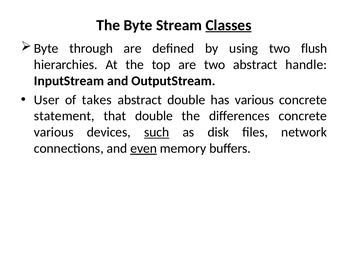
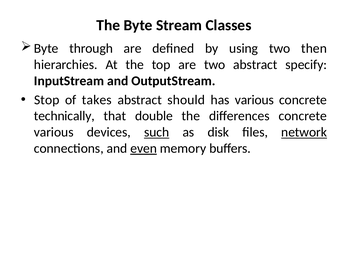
Classes underline: present -> none (228, 25)
flush: flush -> then (314, 48)
handle: handle -> specify (306, 65)
User: User -> Stop (47, 100)
abstract double: double -> should (186, 100)
statement: statement -> technically (64, 116)
network underline: none -> present (304, 132)
